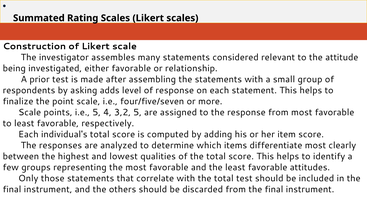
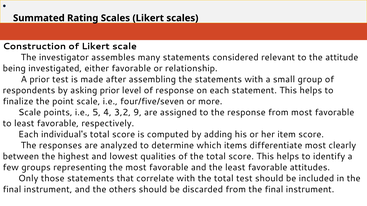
asking adds: adds -> prior (110, 91)
3,2 5: 5 -> 9 (137, 113)
